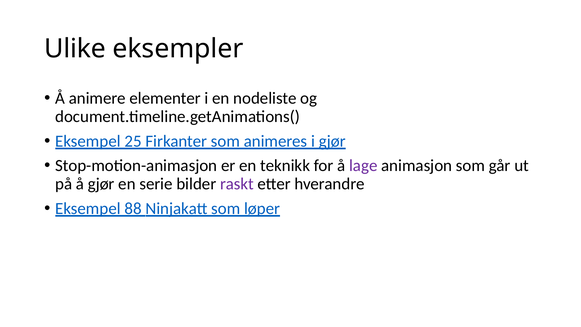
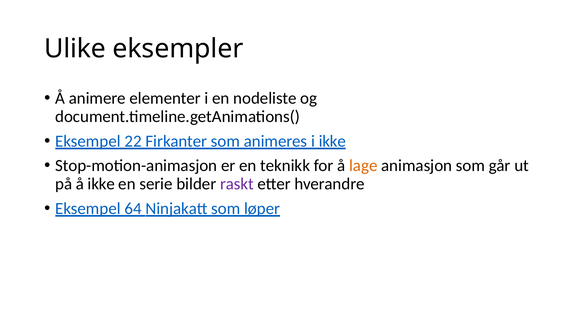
25: 25 -> 22 (133, 141)
i gjør: gjør -> ikke (332, 141)
lage colour: purple -> orange (363, 166)
å gjør: gjør -> ikke (101, 184)
88: 88 -> 64 (133, 209)
